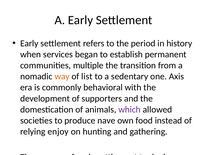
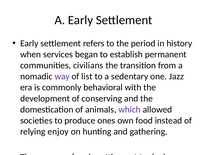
multiple: multiple -> civilians (88, 66)
way colour: orange -> purple (62, 77)
Axis: Axis -> Jazz (176, 77)
supporters: supporters -> conserving (102, 99)
nave: nave -> ones (106, 121)
